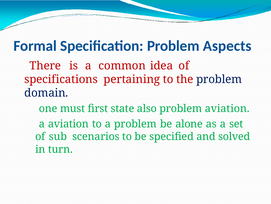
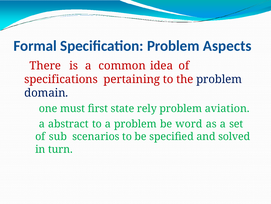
also: also -> rely (147, 108)
a aviation: aviation -> abstract (68, 123)
alone: alone -> word (189, 123)
